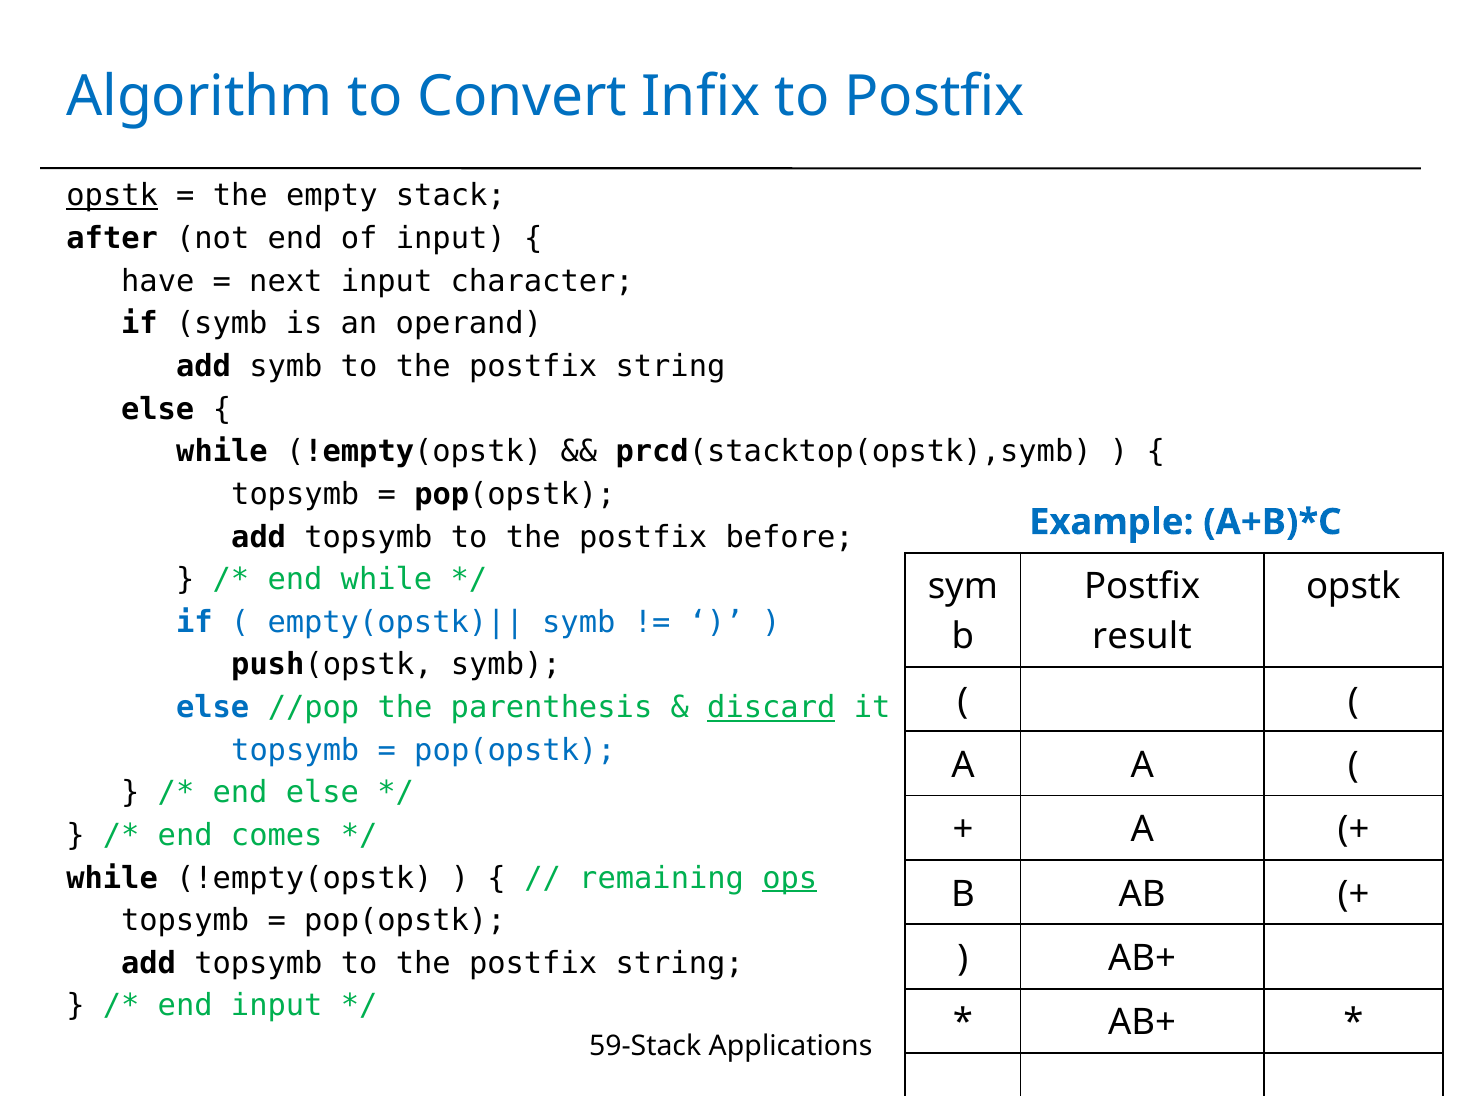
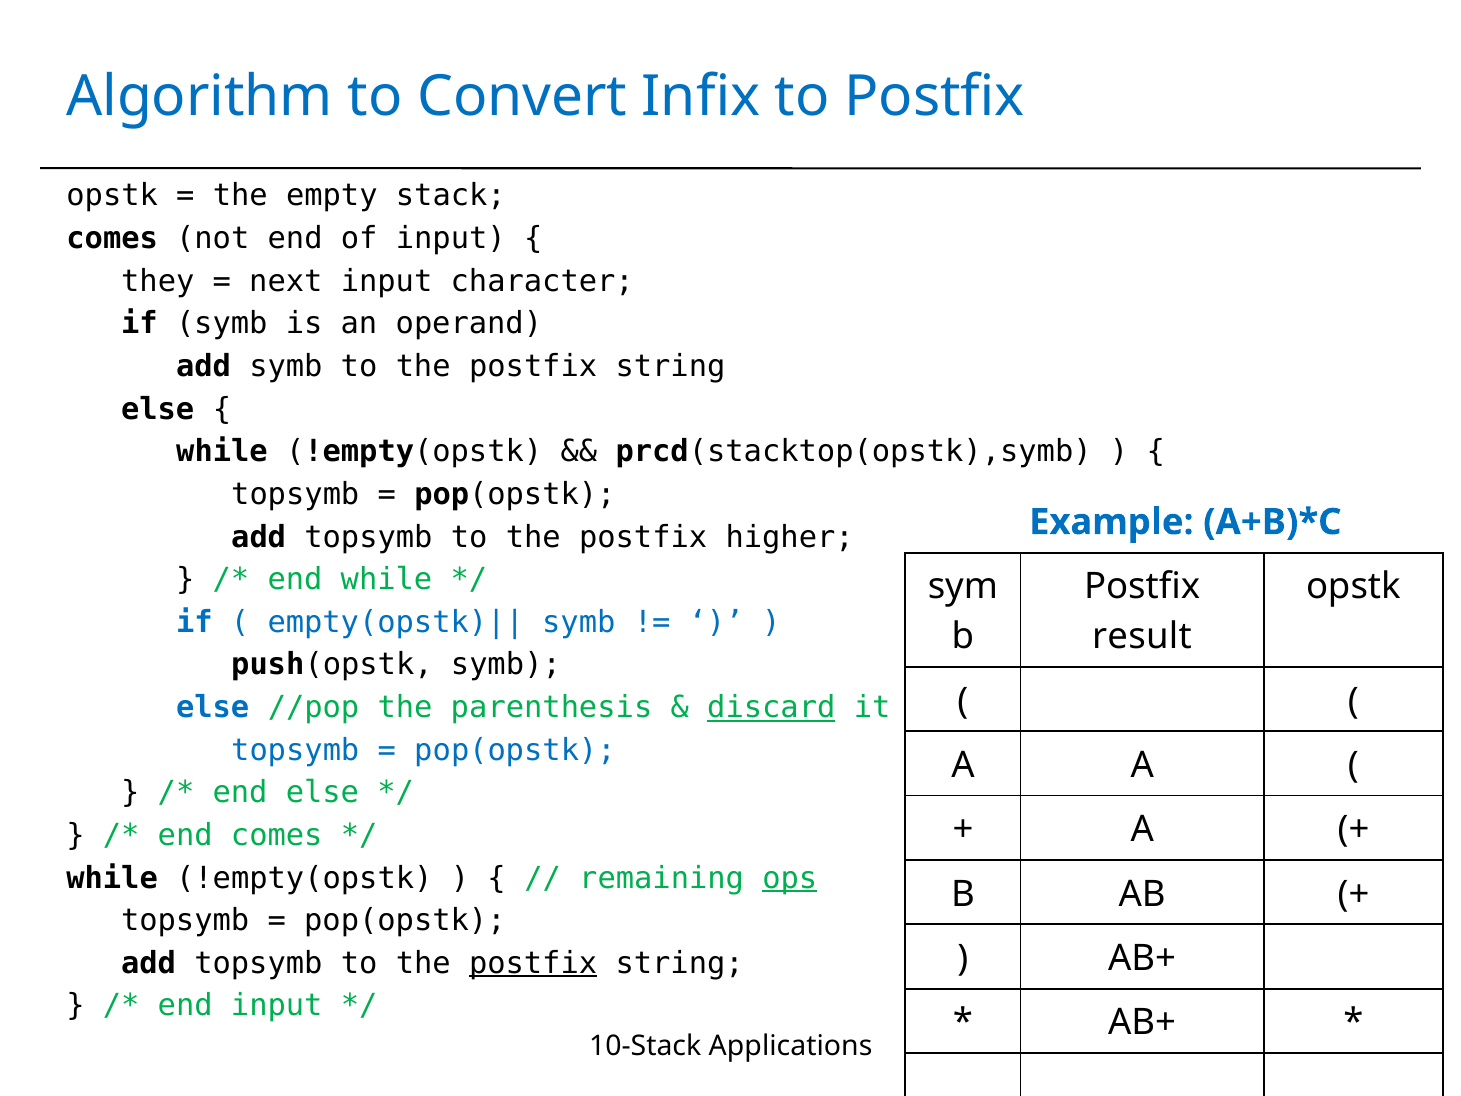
opstk underline: present -> none (112, 196)
after: after -> comes (112, 239)
have: have -> they (158, 281)
before: before -> higher (790, 537)
postfix underline: none -> present (533, 963)
59-Stack: 59-Stack -> 10-Stack (645, 1046)
